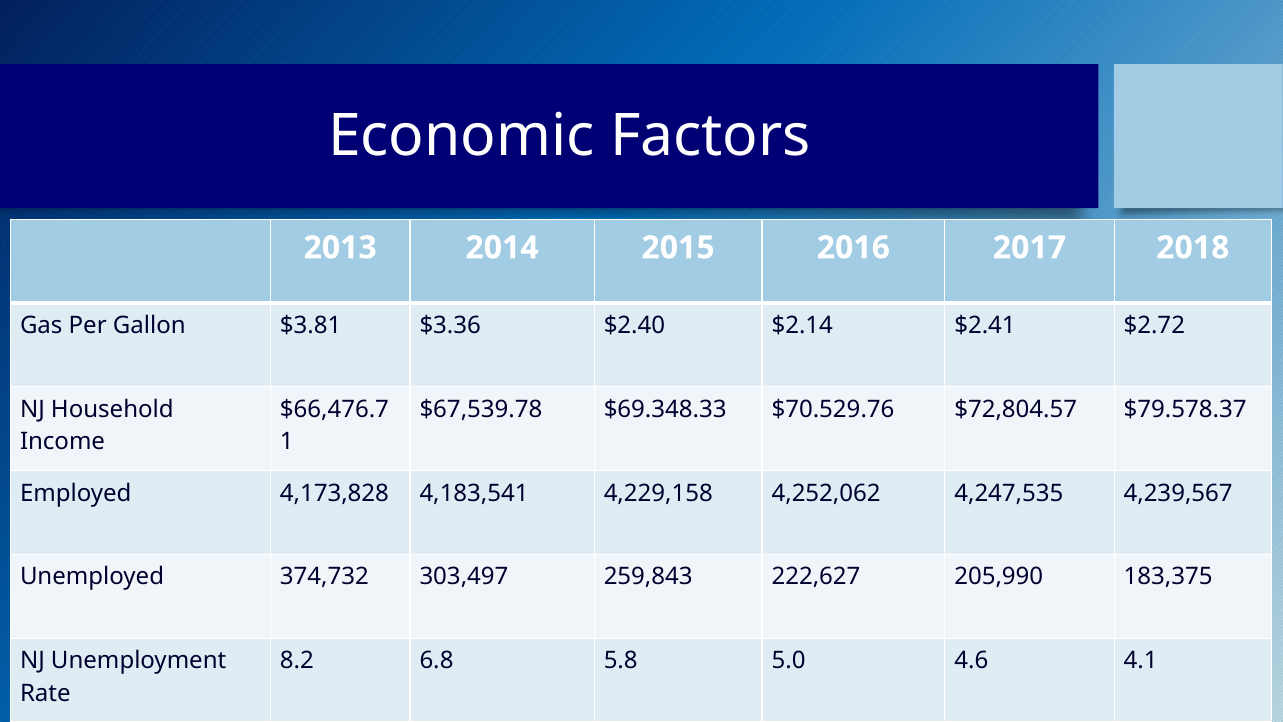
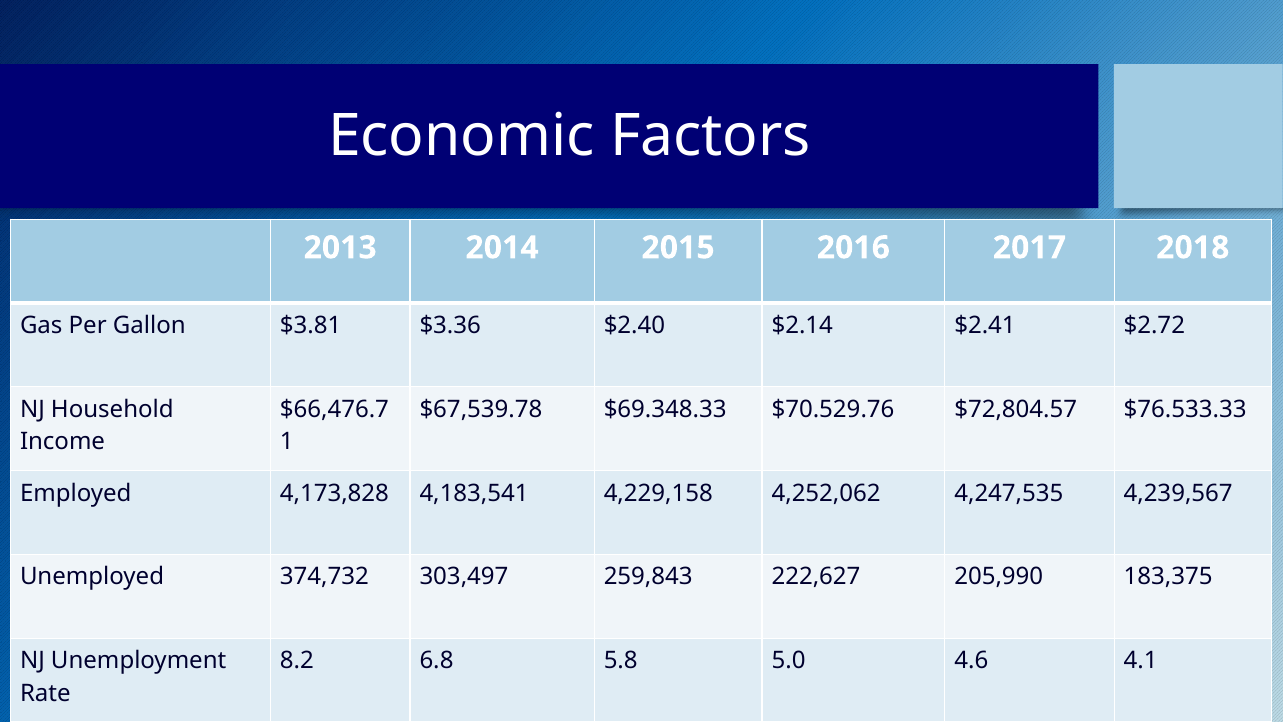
$79.578.37: $79.578.37 -> $76.533.33 (1185, 409)
